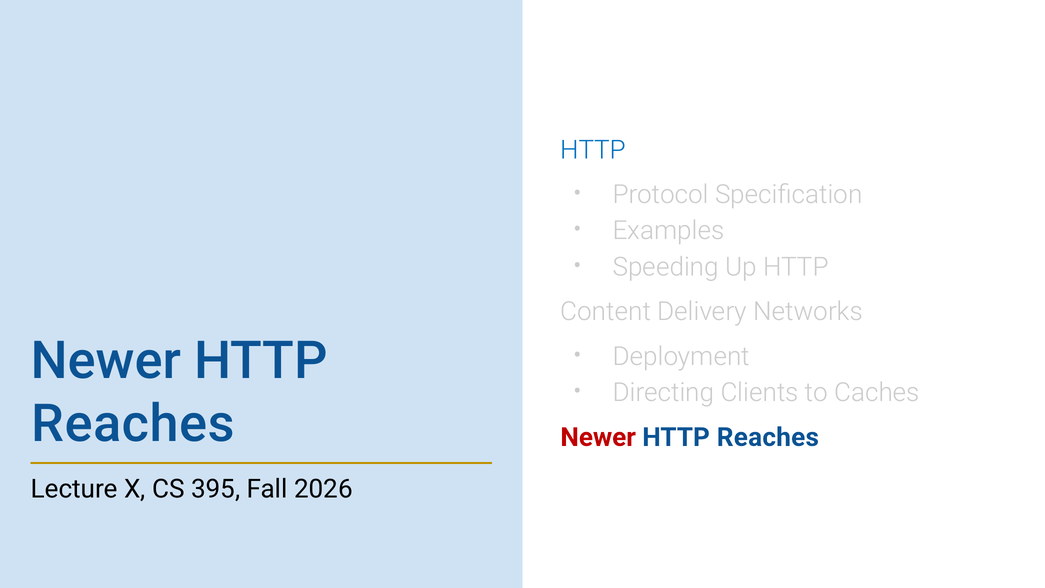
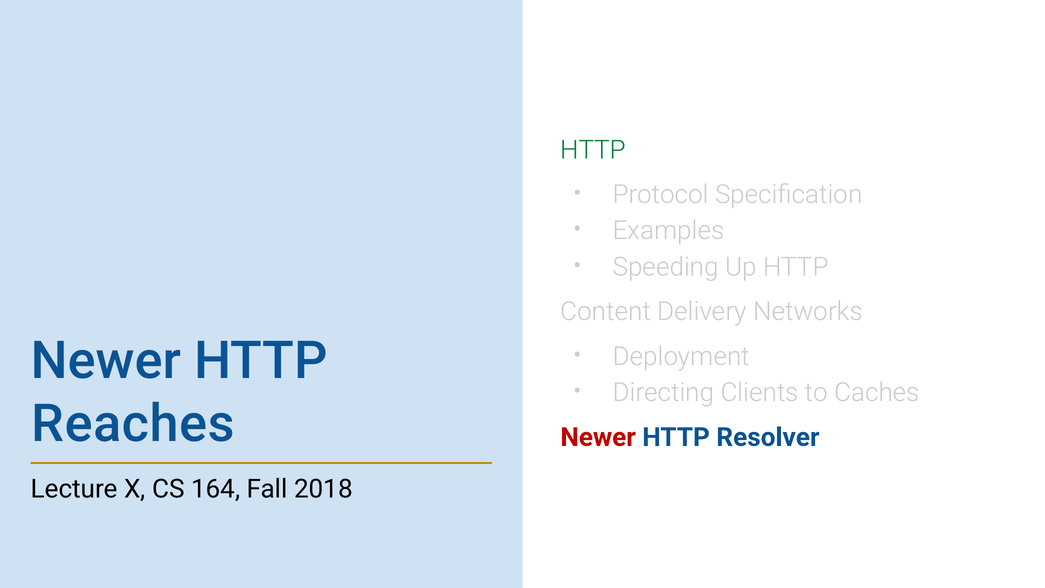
HTTP colour: blue -> green (593, 150)
Reaches: Reaches -> Resolver (768, 437)
395: 395 -> 164 (216, 489)
2026: 2026 -> 2018 (323, 489)
